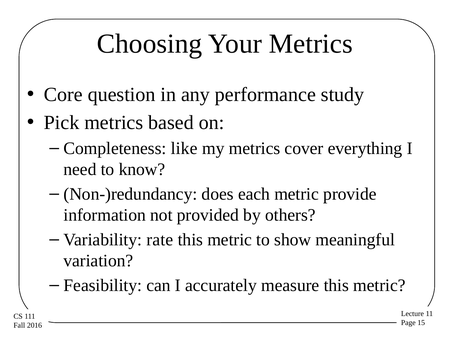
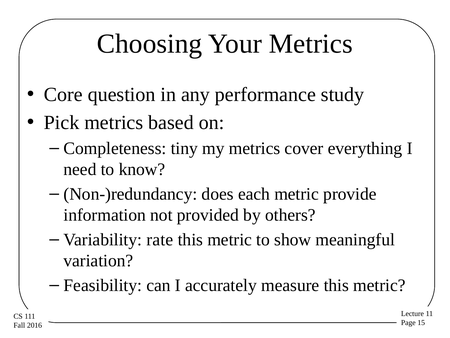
like: like -> tiny (184, 148)
